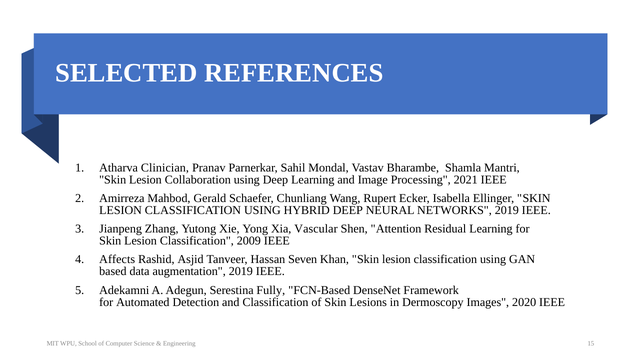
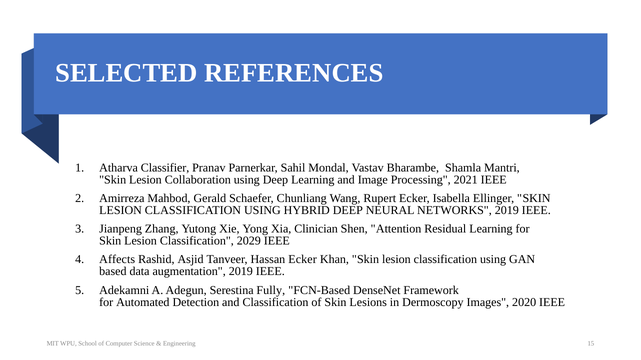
Clinician: Clinician -> Classifier (165, 168)
Vascular: Vascular -> Clinician (316, 229)
2009: 2009 -> 2029 (249, 241)
Hassan Seven: Seven -> Ecker (303, 260)
